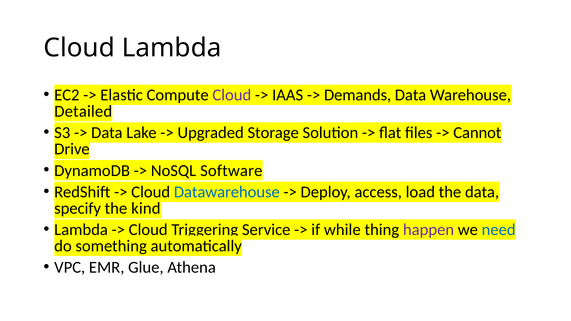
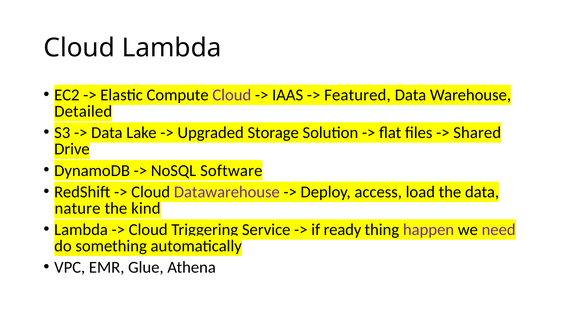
Demands: Demands -> Featured (357, 95)
Cannot: Cannot -> Shared (477, 133)
Datawarehouse colour: blue -> purple (227, 192)
specify: specify -> nature (78, 208)
while: while -> ready (342, 230)
need colour: blue -> purple (499, 230)
